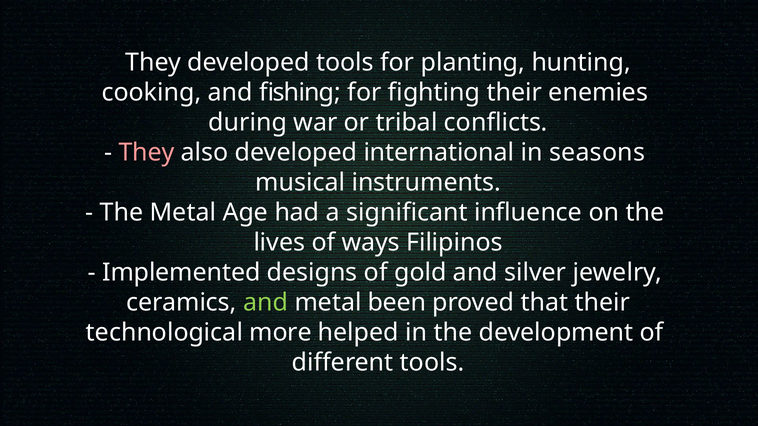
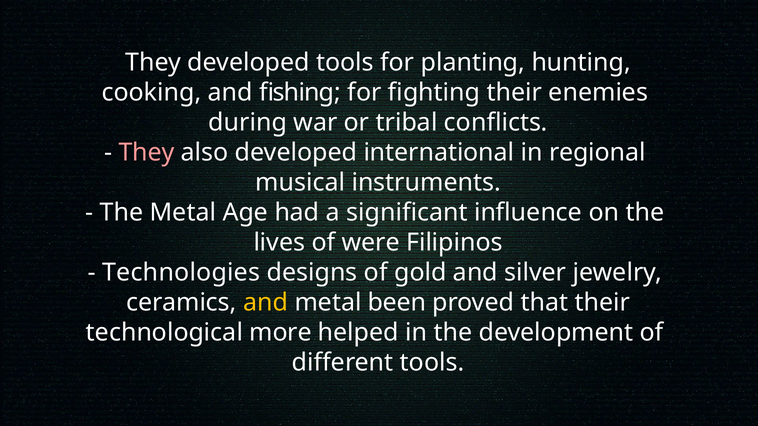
seasons: seasons -> regional (597, 153)
ways: ways -> were (371, 243)
Implemented: Implemented -> Technologies (181, 273)
and colour: light green -> yellow (266, 303)
